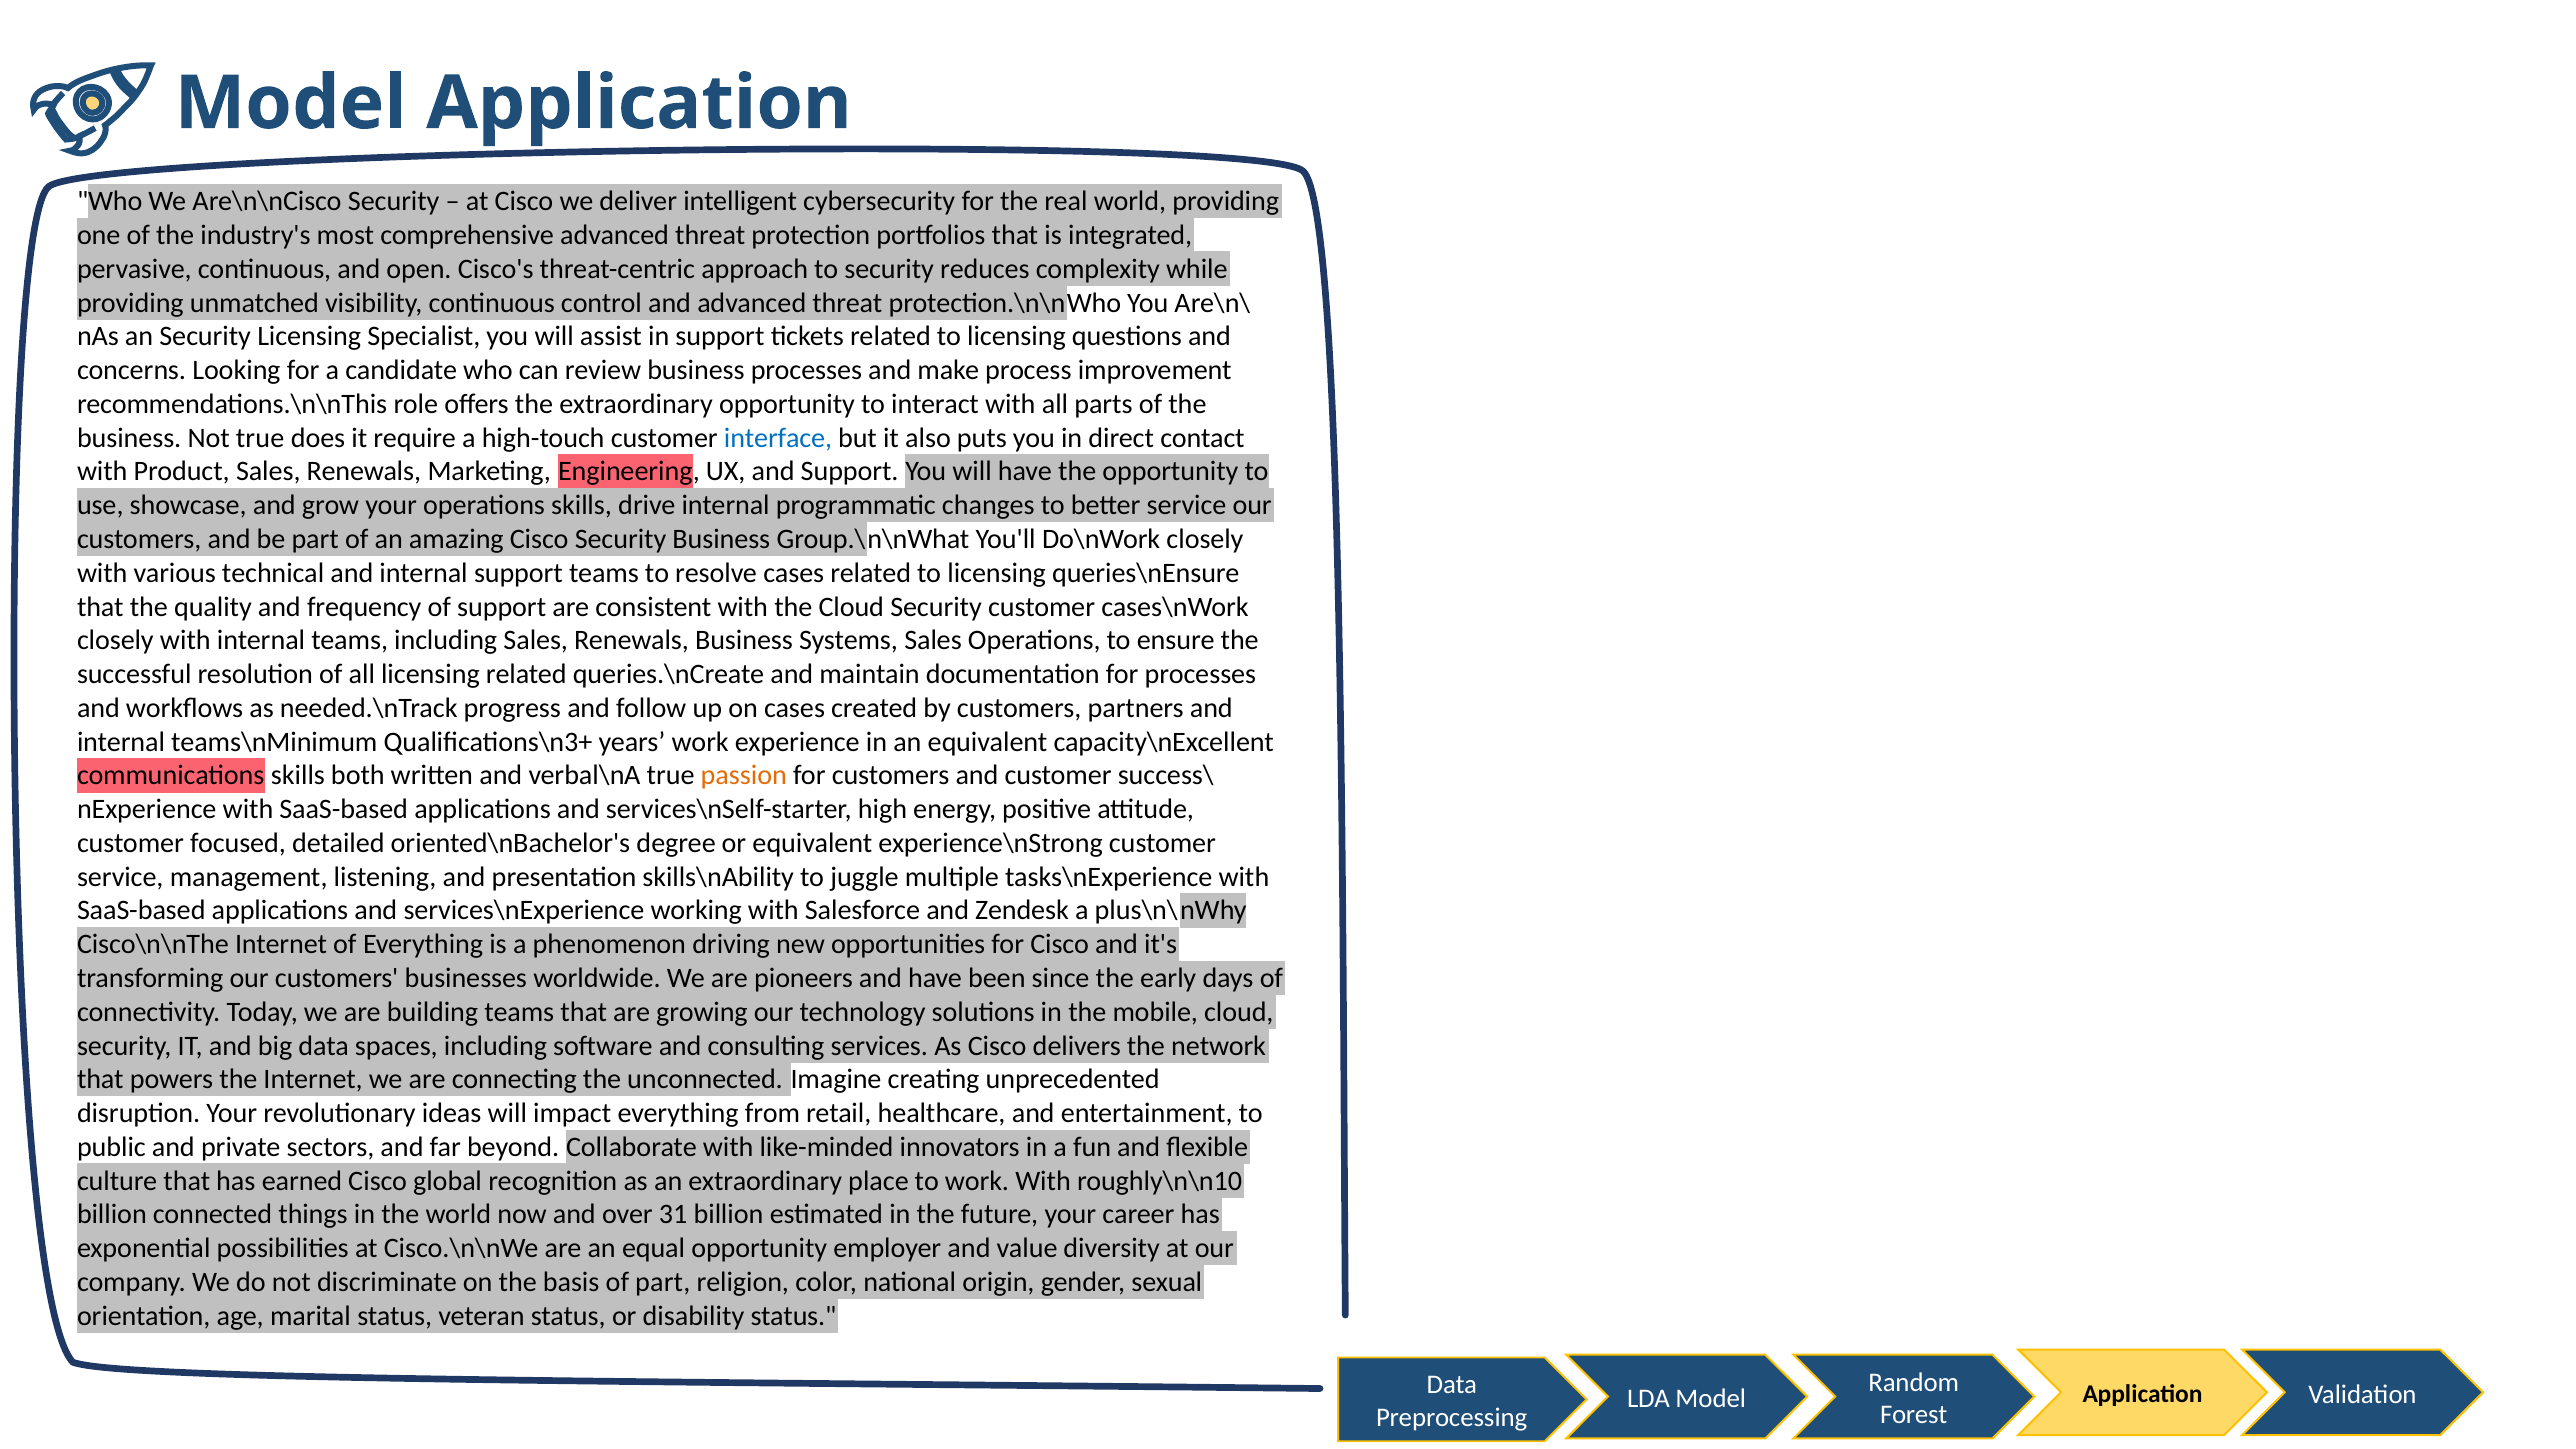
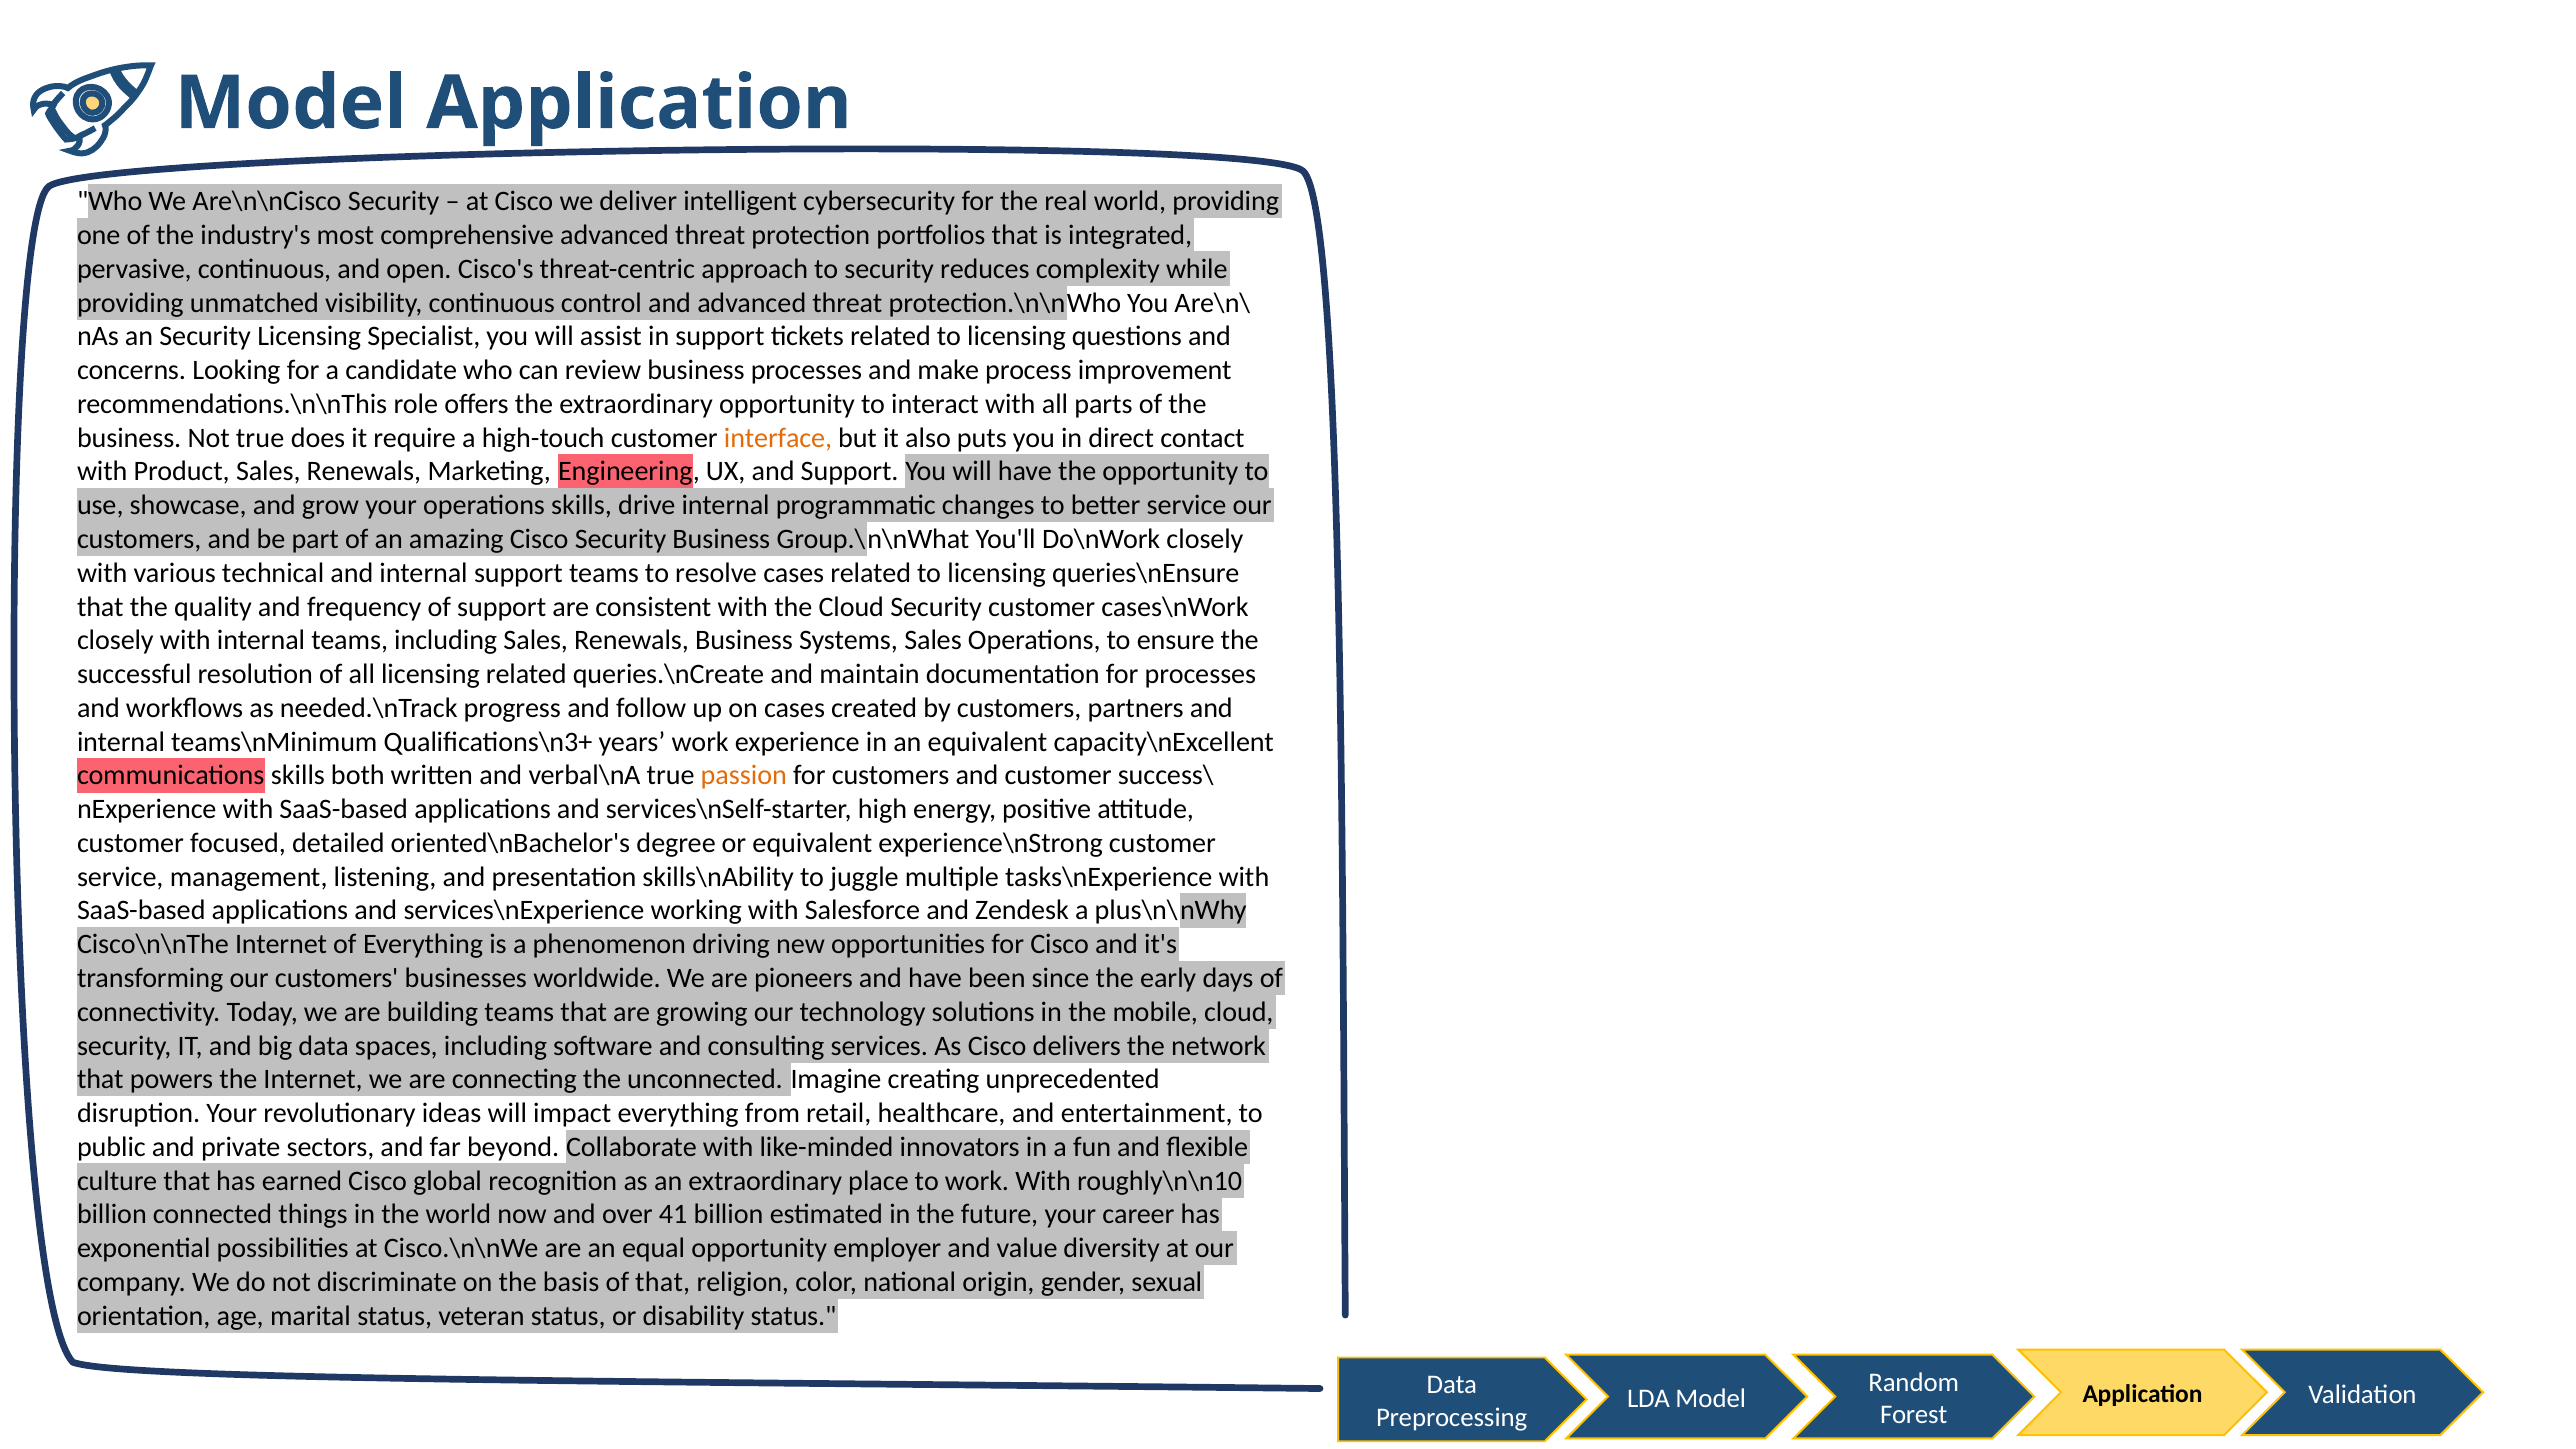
interface colour: blue -> orange (778, 438)
31: 31 -> 41 (673, 1215)
of part: part -> that (663, 1282)
